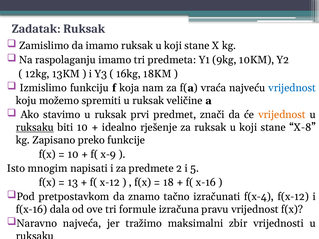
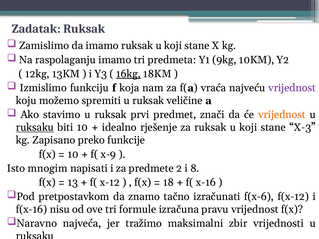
16kg underline: none -> present (128, 74)
vrijednost colour: blue -> purple (292, 88)
X-8: X-8 -> X-3 (302, 128)
5: 5 -> 8 (195, 169)
f(x-4: f(x-4 -> f(x-6 (259, 197)
dala: dala -> nisu (60, 209)
